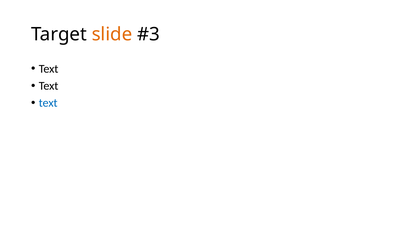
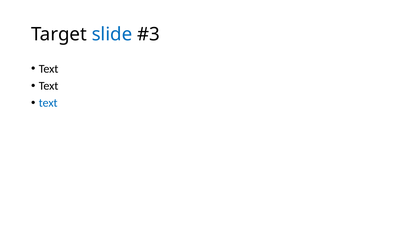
slide colour: orange -> blue (112, 34)
